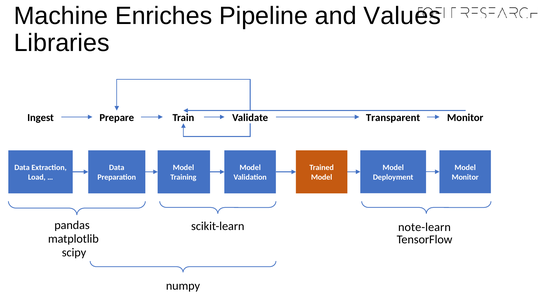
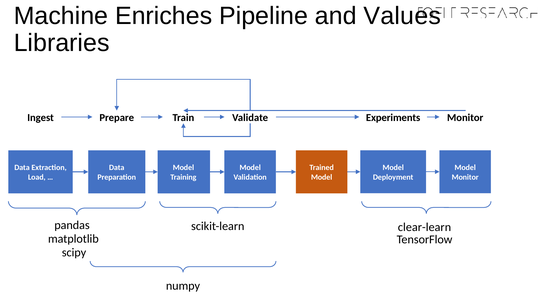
Transparent: Transparent -> Experiments (393, 117)
note-learn: note-learn -> clear-learn (425, 227)
